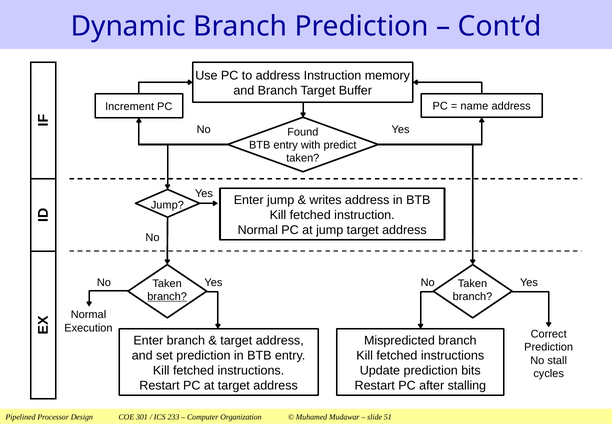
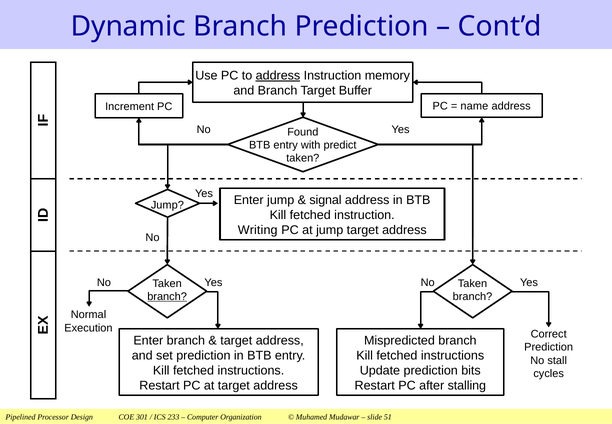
address underline: none -> present (278, 76)
writes: writes -> signal (326, 200)
Normal: Normal -> Writing (258, 230)
